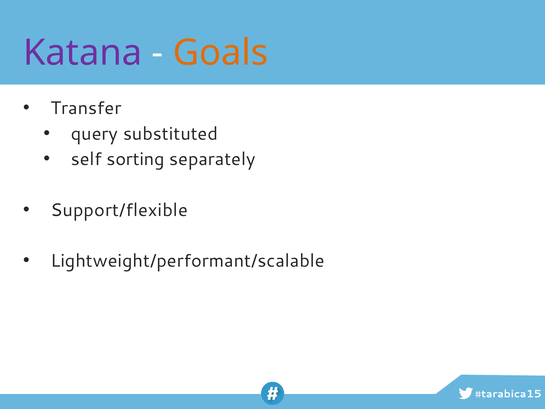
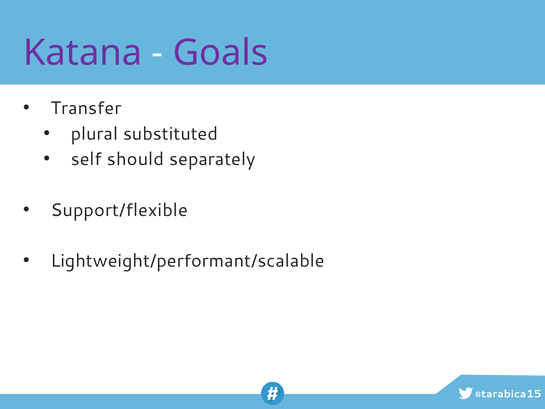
Goals colour: orange -> purple (221, 53)
query: query -> plural (94, 134)
sorting: sorting -> should (135, 159)
